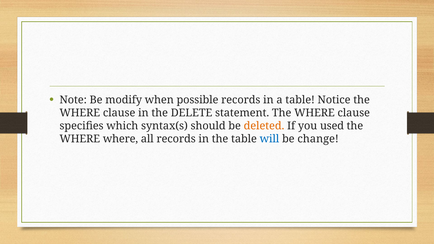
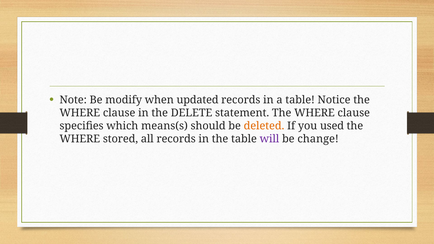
possible: possible -> updated (198, 100)
syntax(s: syntax(s -> means(s (164, 126)
WHERE where: where -> stored (120, 139)
will colour: blue -> purple (269, 139)
